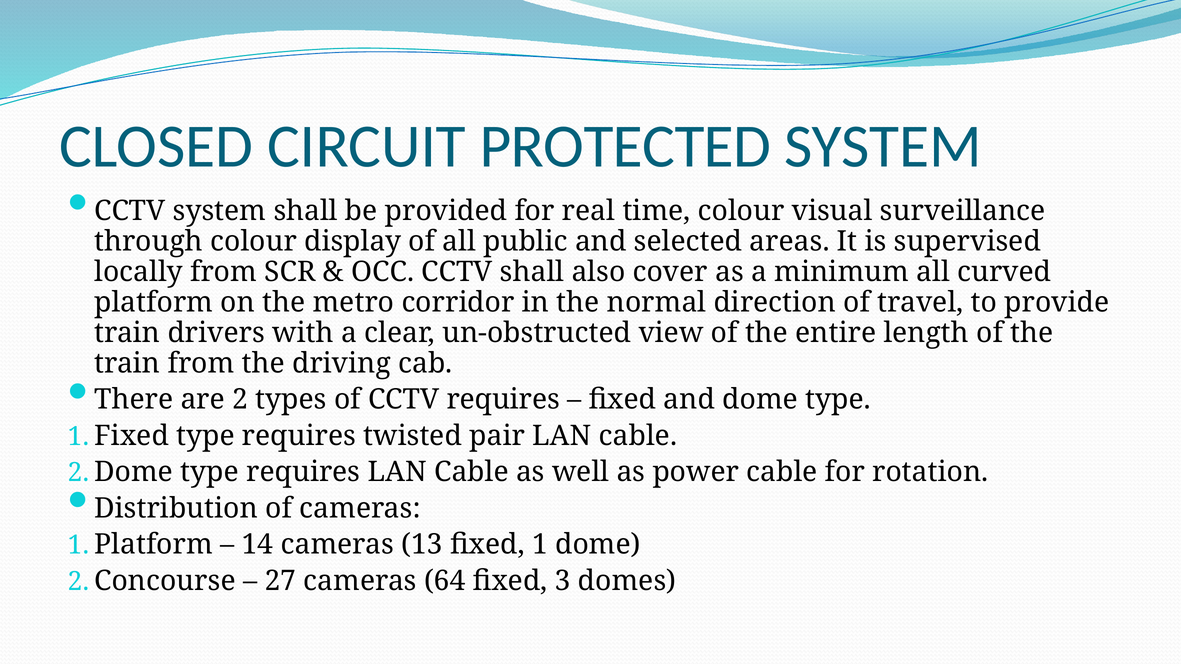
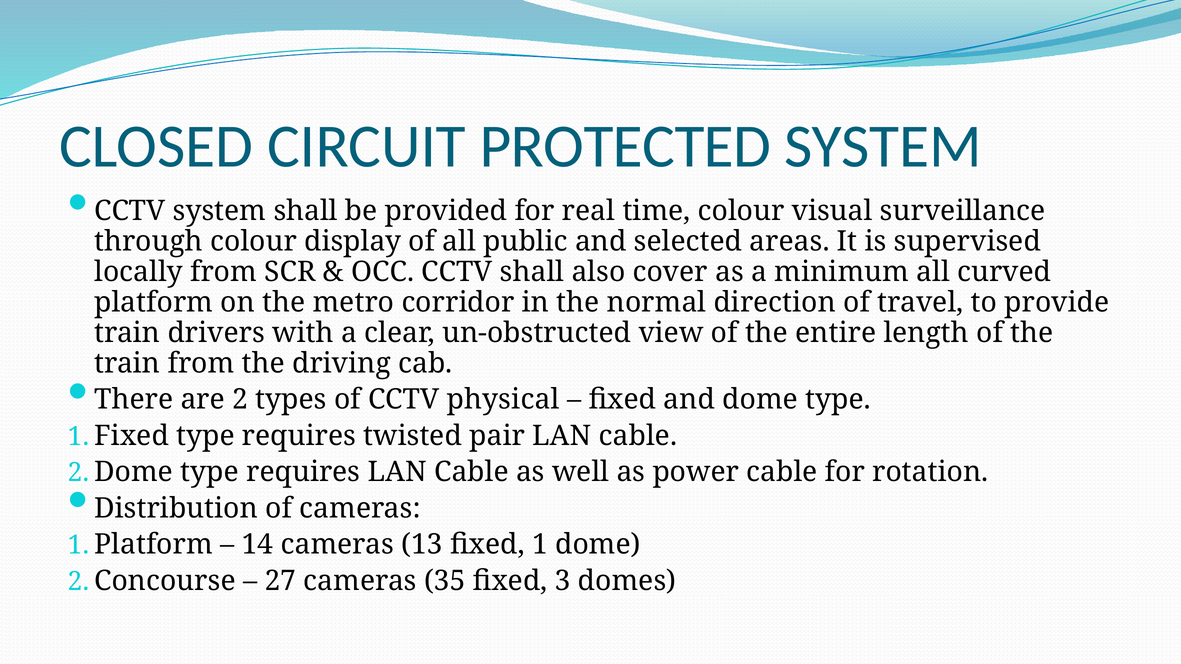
CCTV requires: requires -> physical (503, 400)
64: 64 -> 35 (445, 581)
